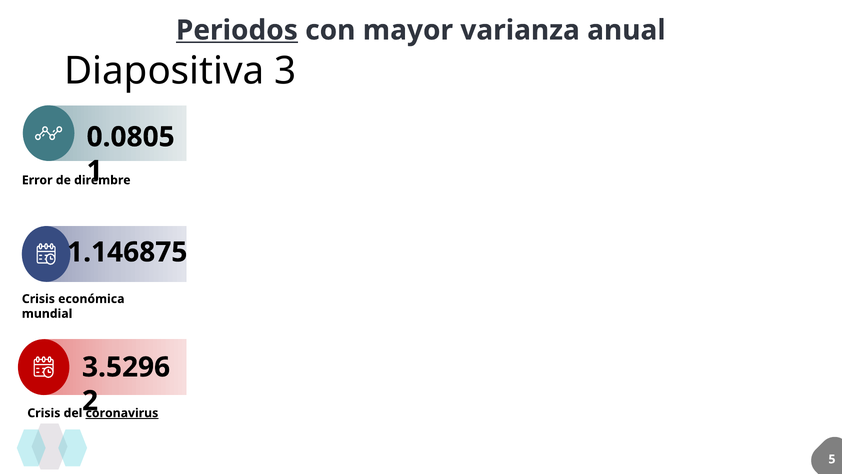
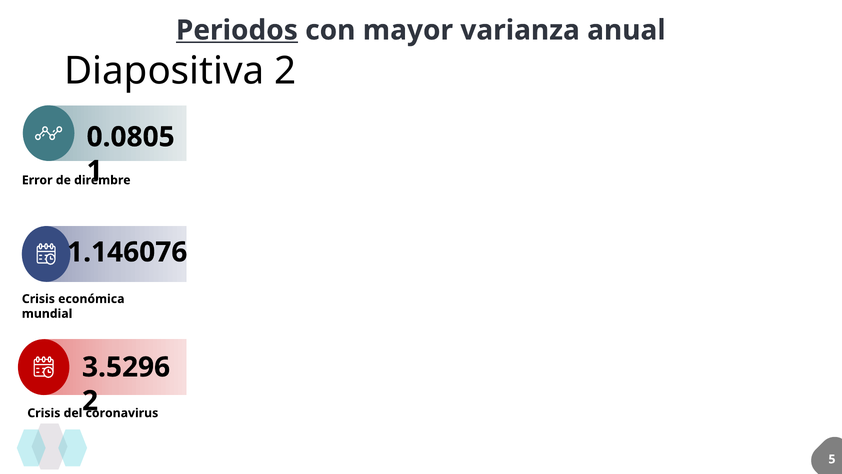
Diapositiva 3: 3 -> 2 (285, 71)
1.146875: 1.146875 -> 1.146076 (127, 252)
coronavirus underline: present -> none (122, 413)
